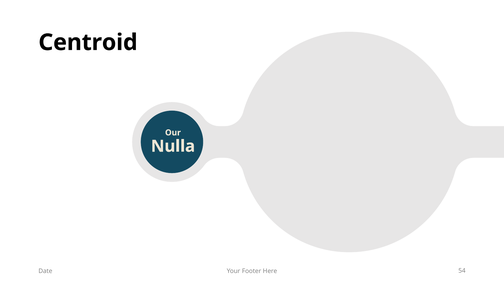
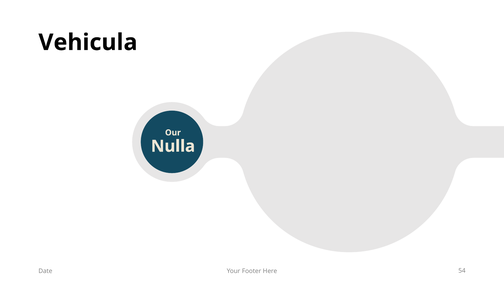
Centroid: Centroid -> Vehicula (88, 42)
